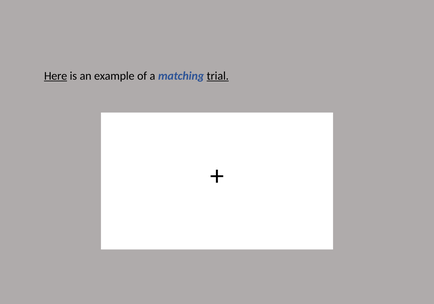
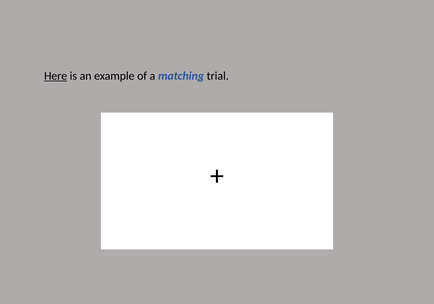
trial underline: present -> none (218, 76)
